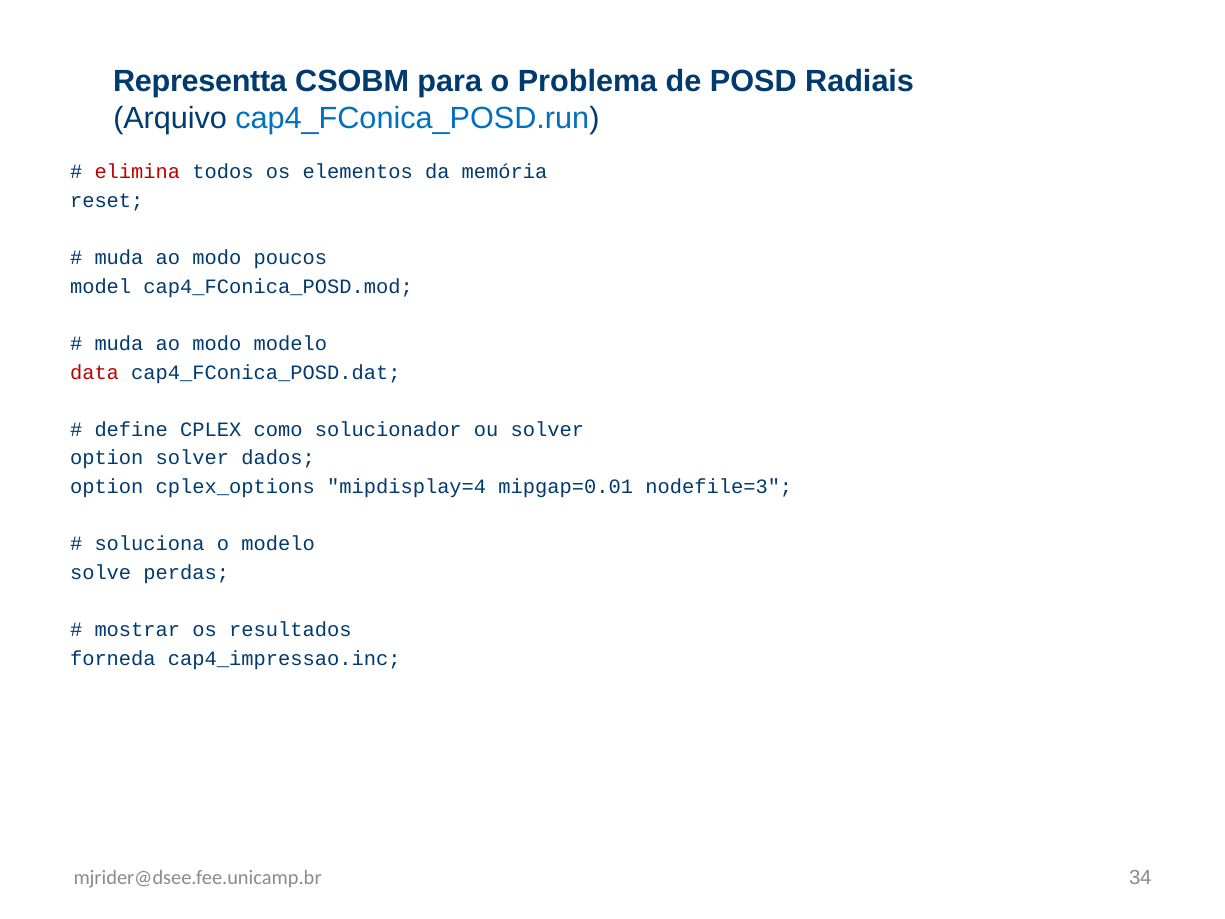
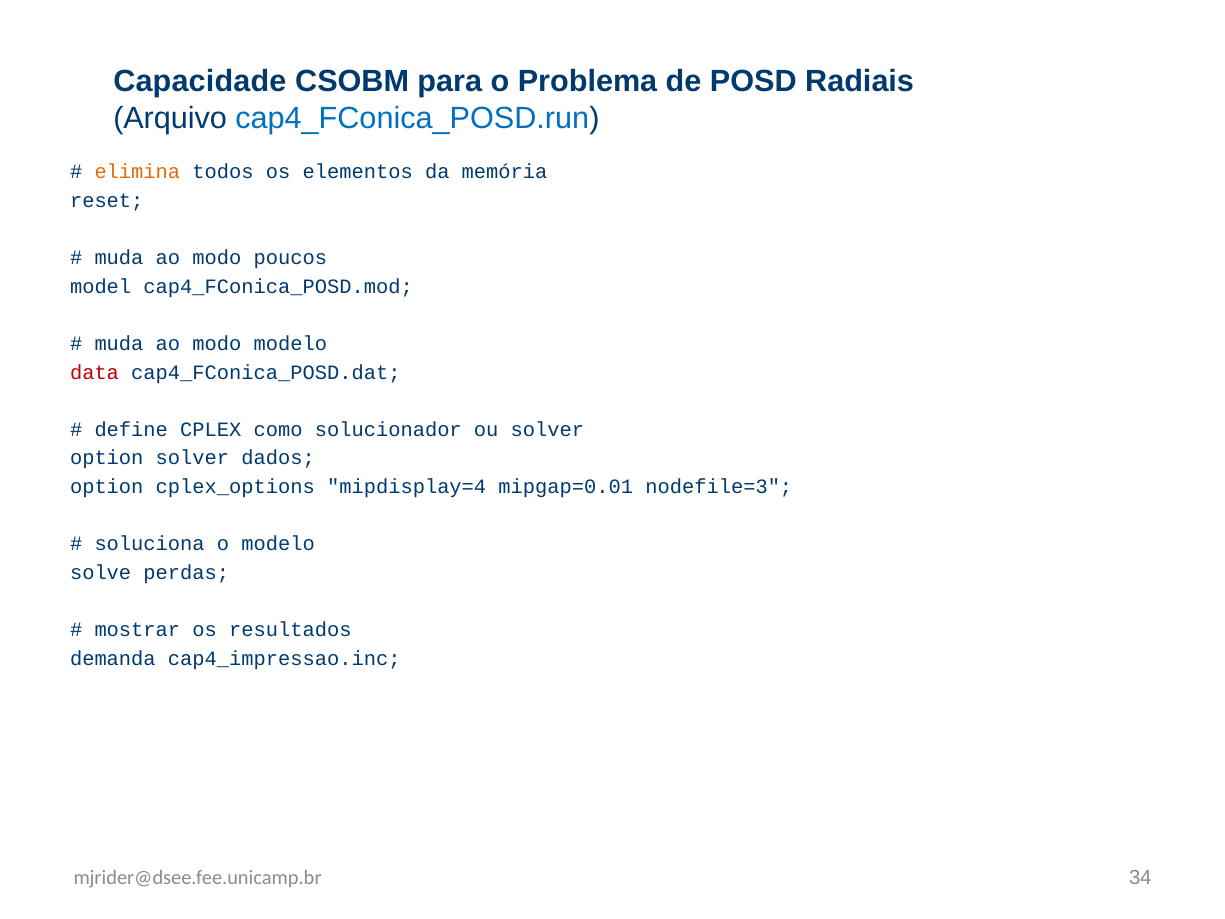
Representta: Representta -> Capacidade (200, 81)
elimina colour: red -> orange (137, 172)
forneda: forneda -> demanda (113, 658)
